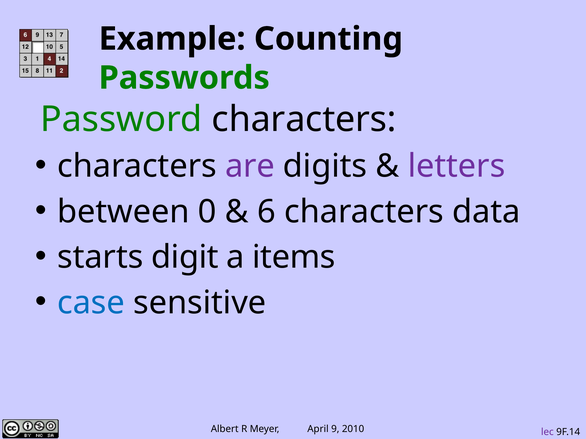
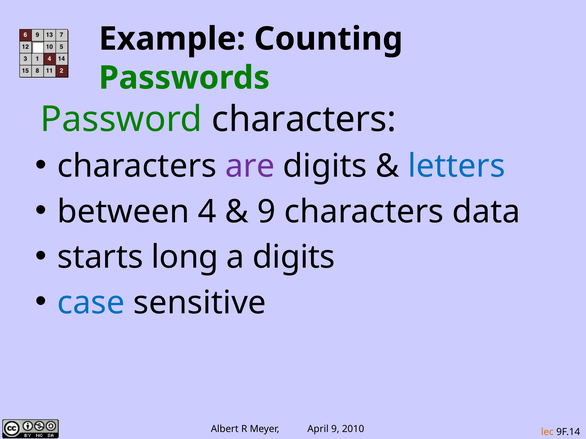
letters colour: purple -> blue (456, 166)
0: 0 -> 4 (207, 212)
6: 6 -> 9 (266, 212)
digit: digit -> long (185, 257)
a items: items -> digits (294, 257)
lec colour: purple -> orange (547, 432)
